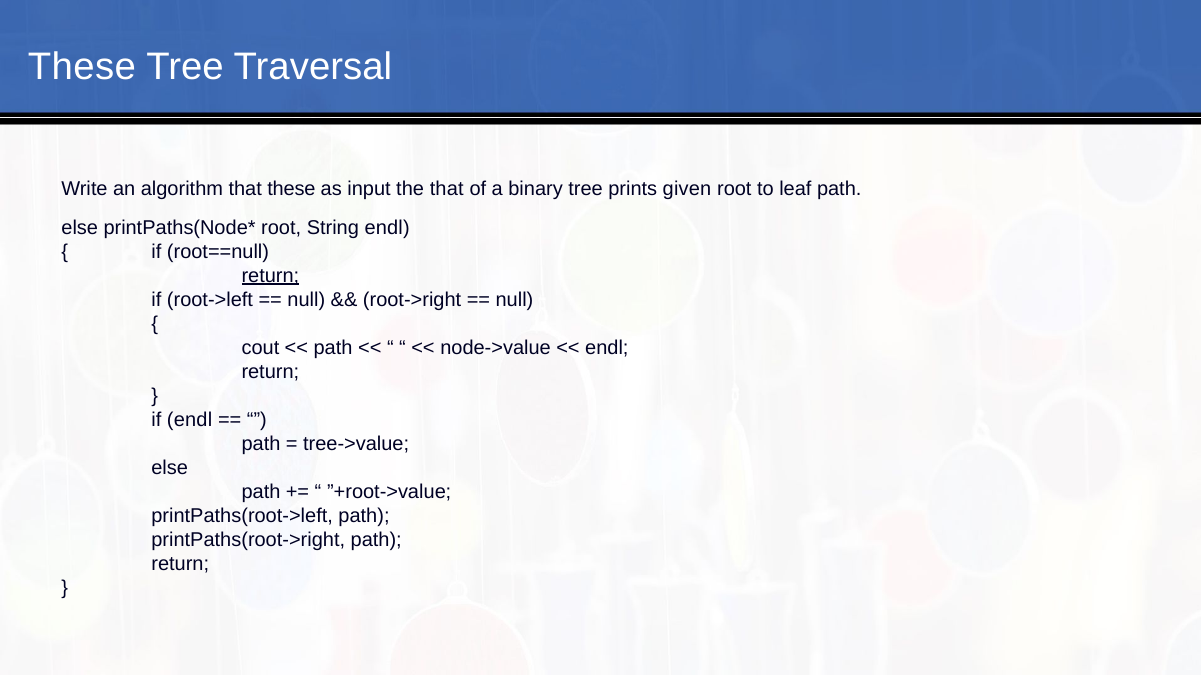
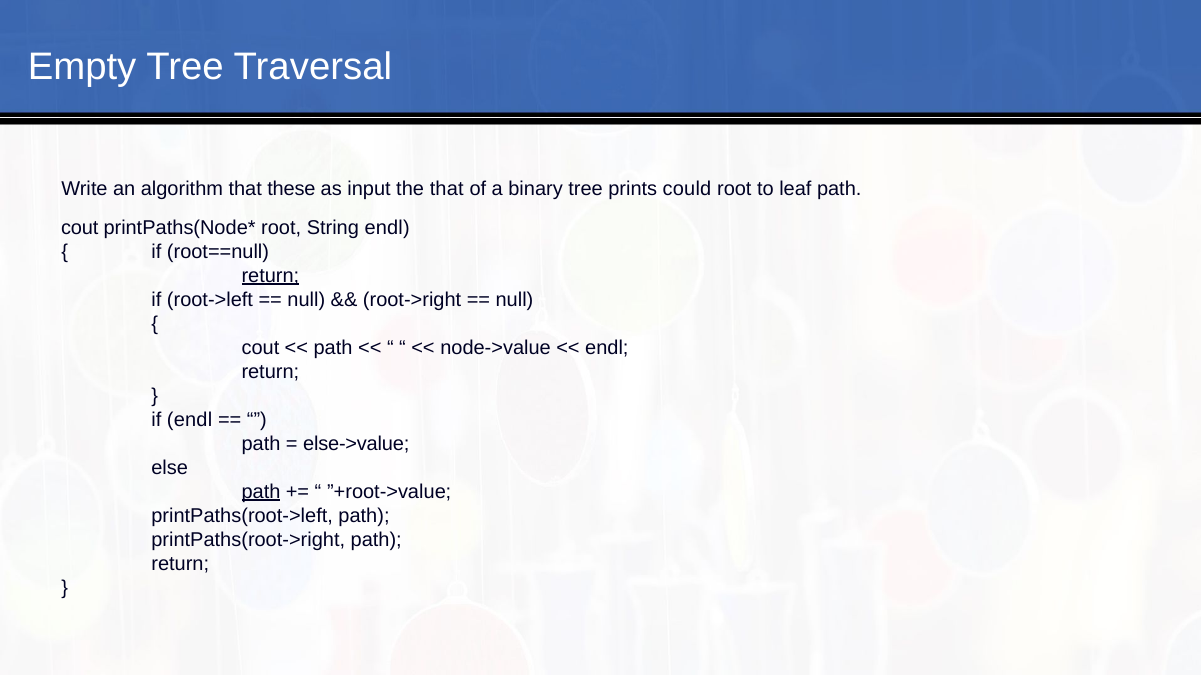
These: These -> Empty (82, 67)
given: given -> could (687, 189)
else: else -> cout (80, 228)
tree->value: tree->value -> else->value (356, 444)
path underline: none -> present (261, 492)
